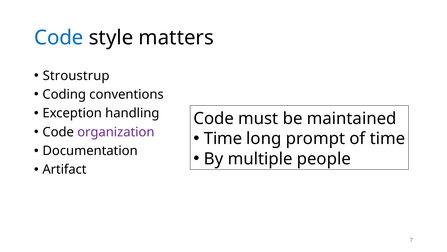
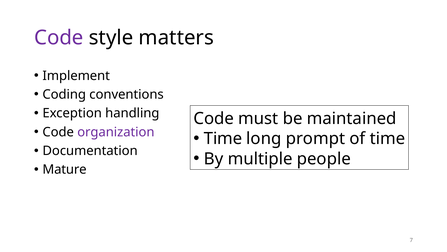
Code colour: blue -> purple (59, 38)
Stroustrup: Stroustrup -> Implement (76, 76)
Artifact: Artifact -> Mature (65, 169)
